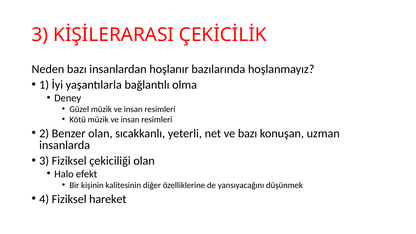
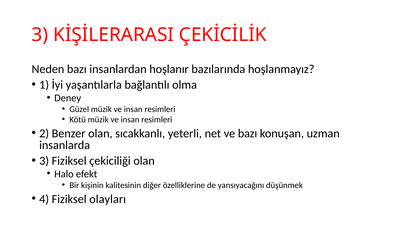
hareket: hareket -> olayları (108, 199)
